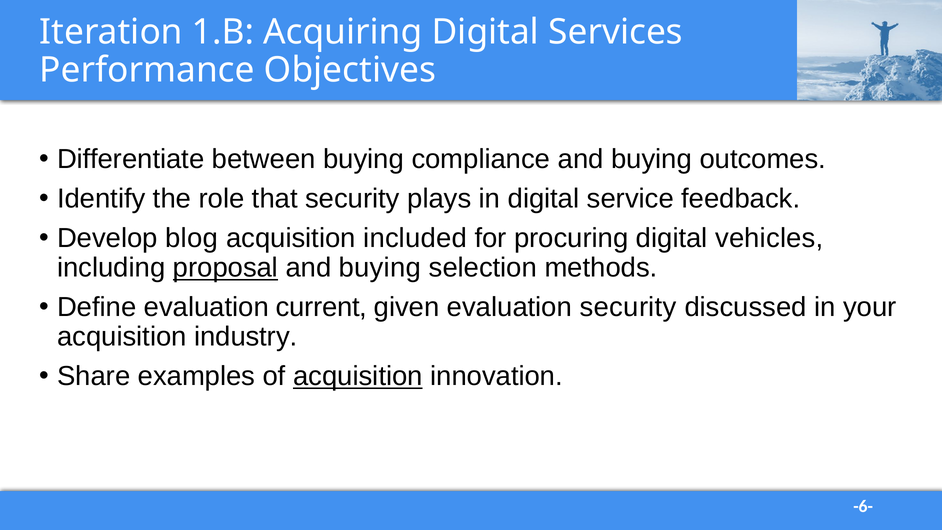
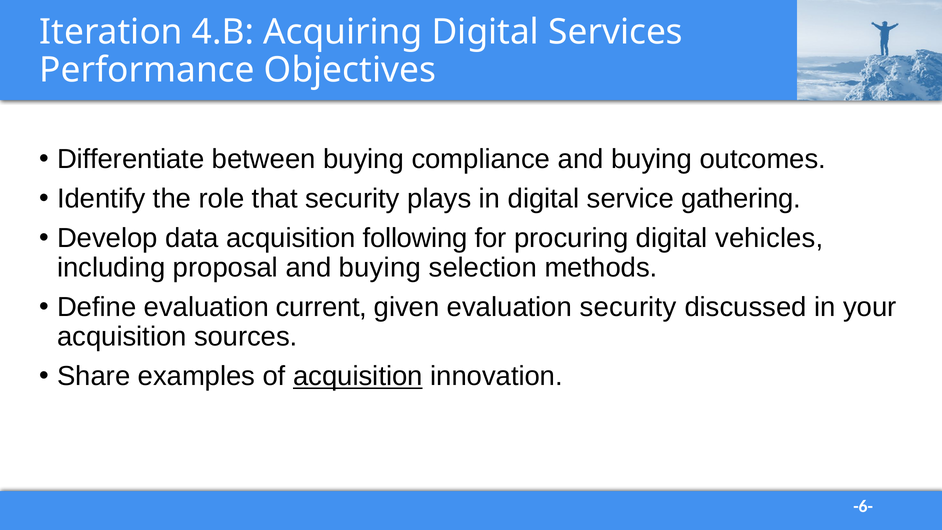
1.B: 1.B -> 4.B (223, 32)
feedback: feedback -> gathering (741, 199)
blog: blog -> data (192, 238)
included: included -> following (415, 238)
proposal underline: present -> none (225, 268)
industry: industry -> sources (246, 337)
